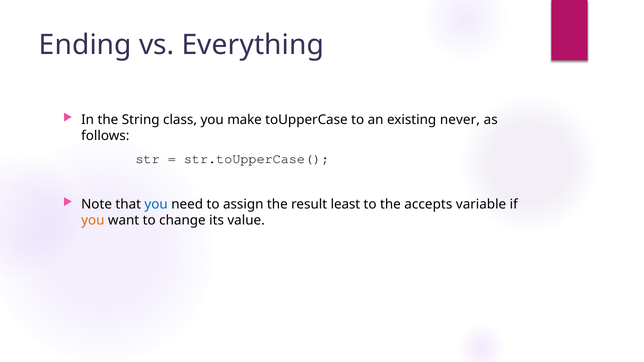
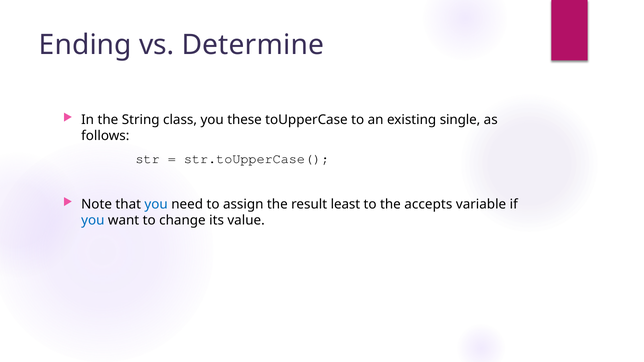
Everything: Everything -> Determine (253, 45)
make: make -> these (245, 120)
never: never -> single (460, 120)
you colour: orange -> blue (93, 221)
